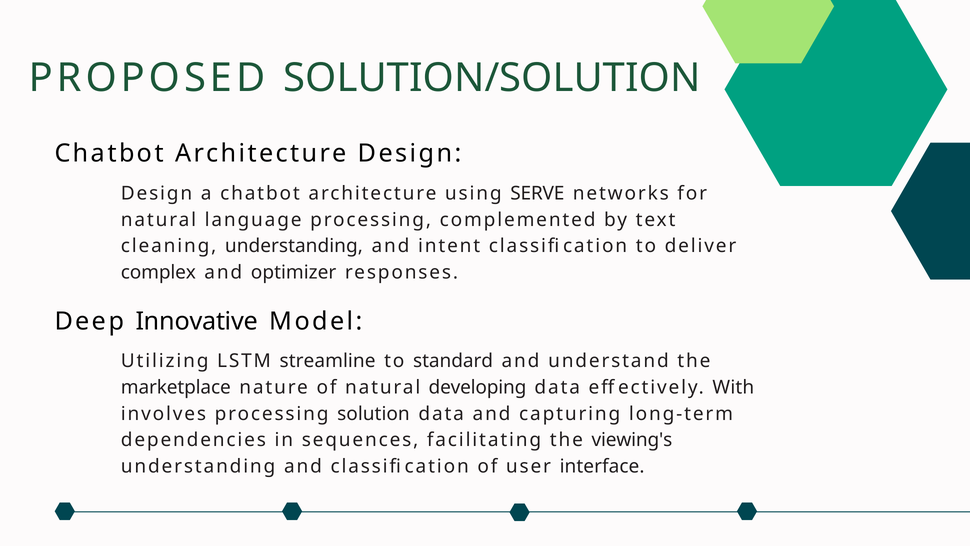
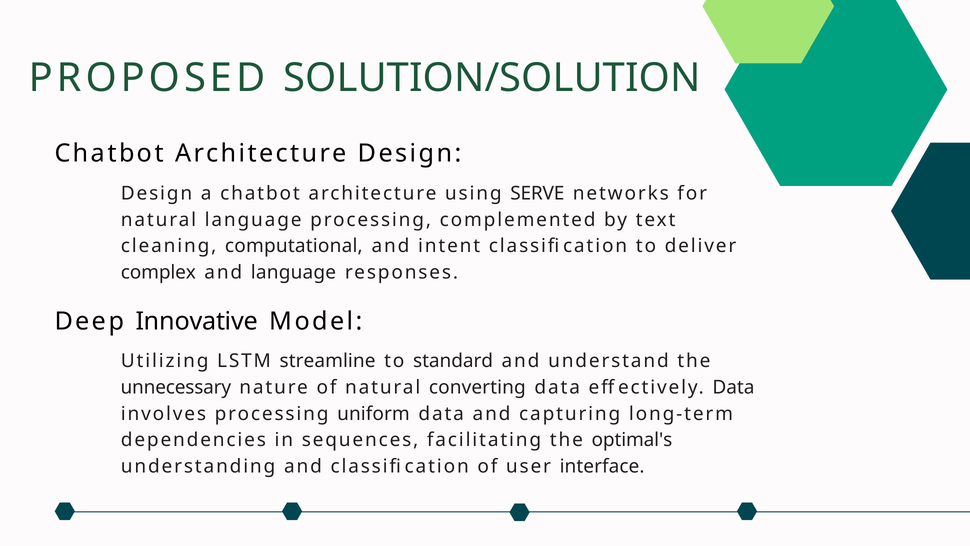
cleaning understanding: understanding -> computational (294, 246)
and optimizer: optimizer -> language (293, 272)
marketplace: marketplace -> unnecessary (176, 387)
developing: developing -> converting (477, 387)
effectively With: With -> Data (733, 387)
solution: solution -> uniform (373, 413)
viewing's: viewing's -> optimal's (632, 440)
